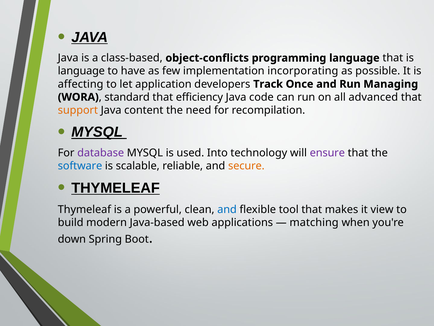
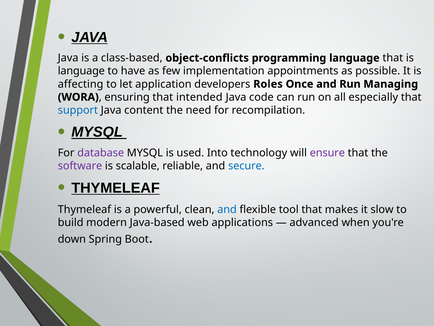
incorporating: incorporating -> appointments (303, 71)
Track: Track -> Roles (268, 84)
standard: standard -> ensuring (127, 97)
efficiency: efficiency -> intended (199, 97)
advanced: advanced -> especially (373, 97)
support colour: orange -> blue (78, 110)
software colour: blue -> purple (80, 166)
secure colour: orange -> blue (246, 166)
view: view -> slow (382, 209)
matching: matching -> advanced (314, 222)
